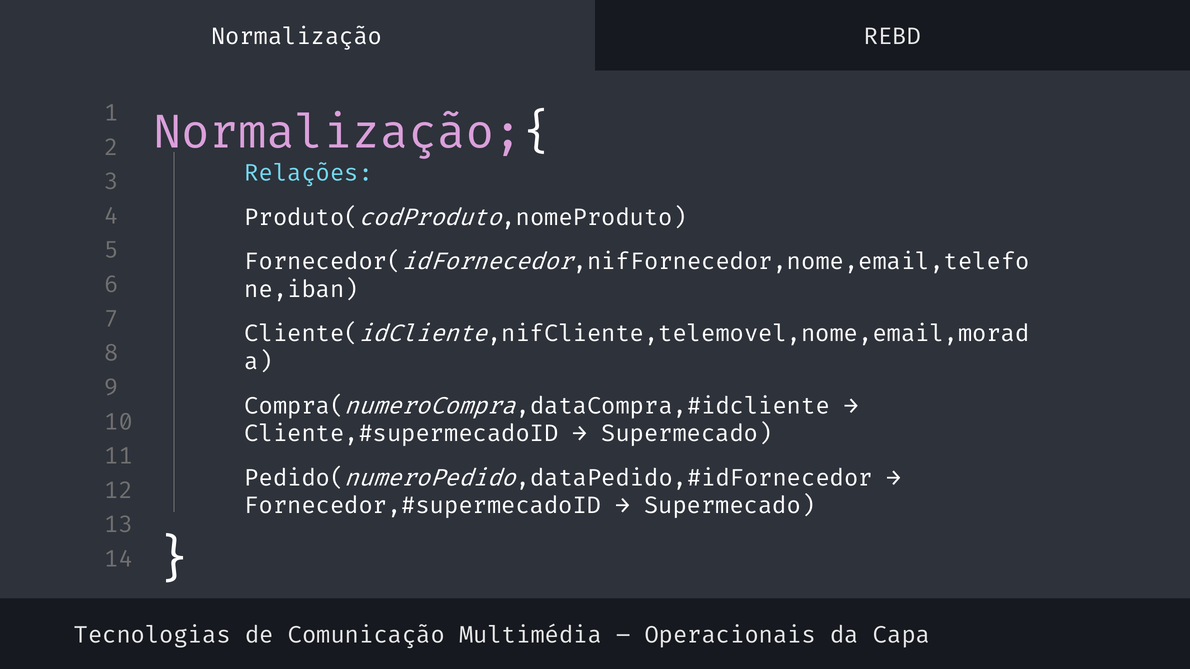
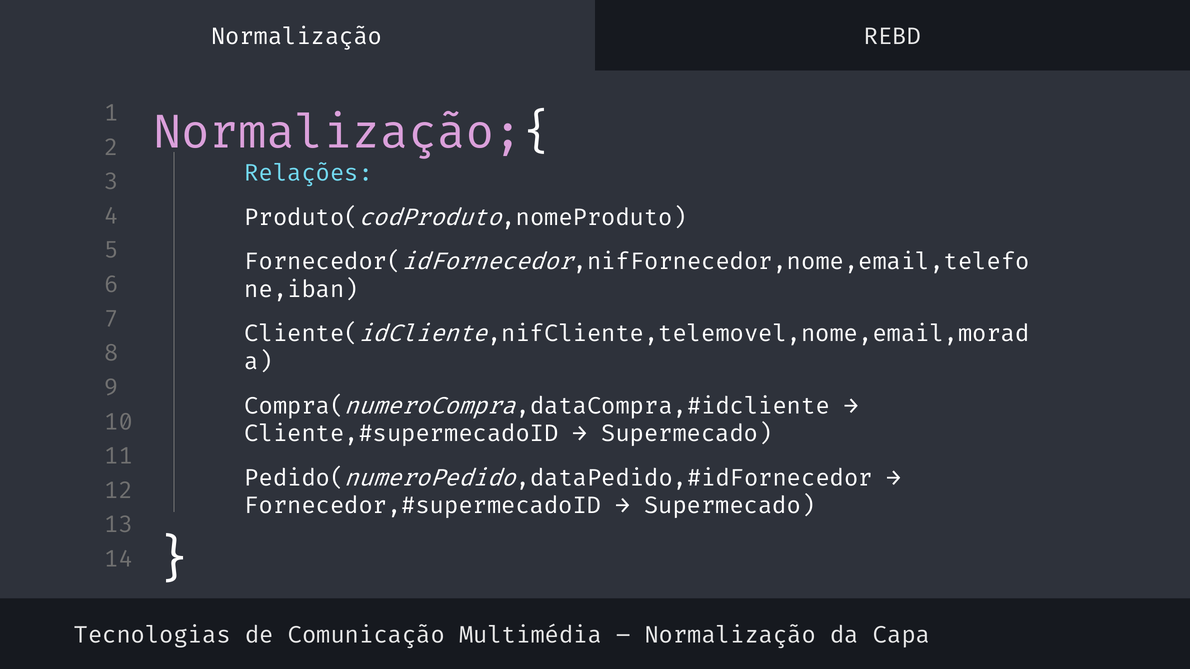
Operacionais: Operacionais -> Normalização (730, 636)
